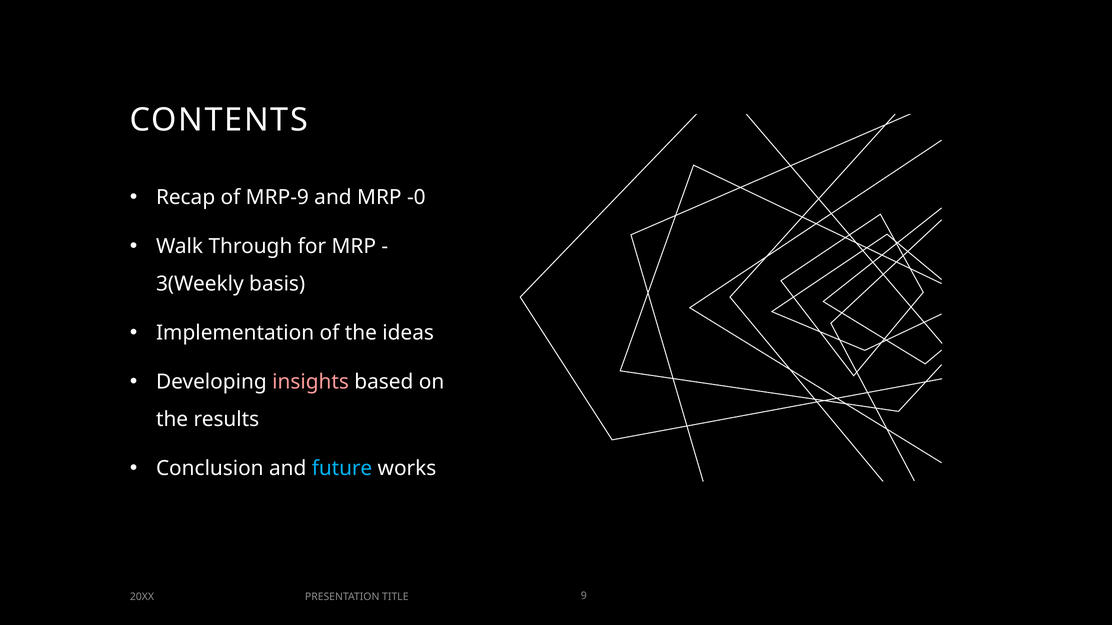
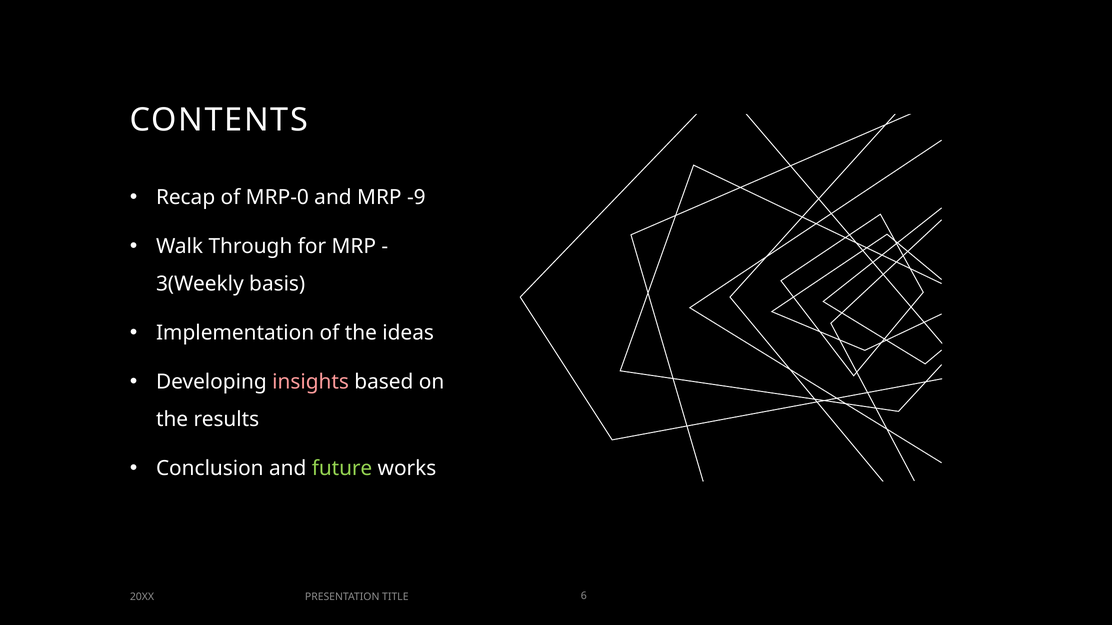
MRP-9: MRP-9 -> MRP-0 (277, 197)
-0: -0 -> -9 (416, 197)
future colour: light blue -> light green (342, 469)
9: 9 -> 6 (584, 596)
